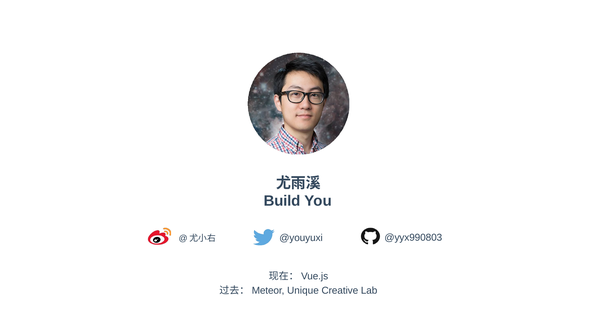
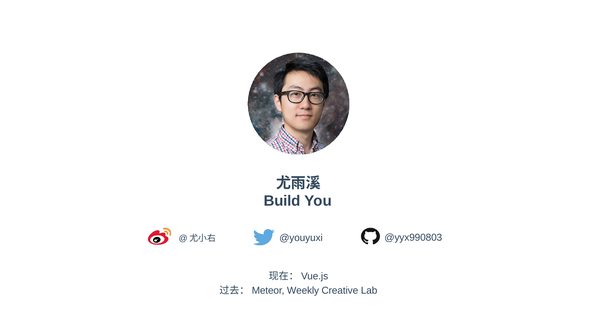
Unique: Unique -> Weekly (303, 290)
